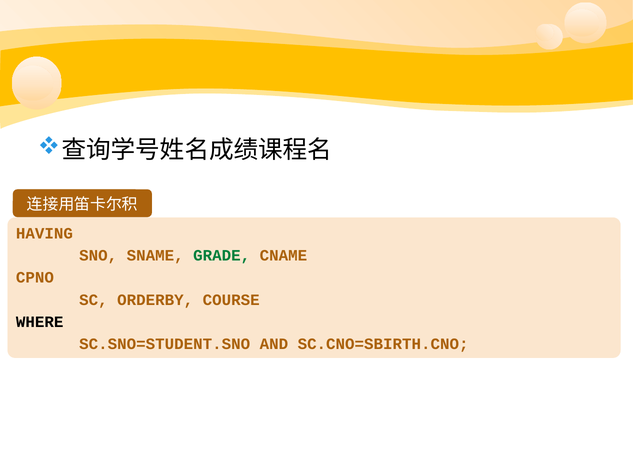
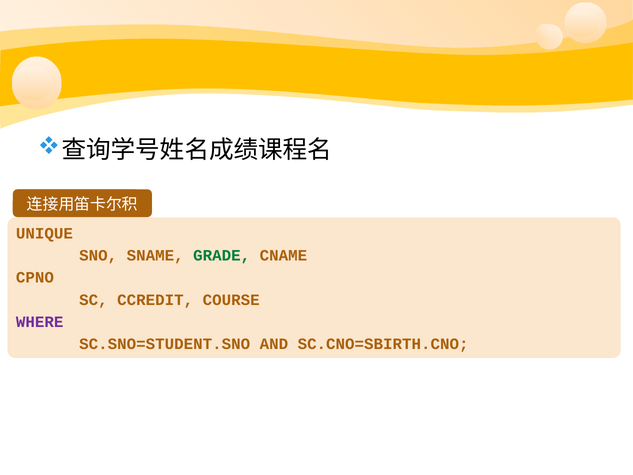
HAVING: HAVING -> UNIQUE (44, 233)
ORDERBY: ORDERBY -> CCREDIT (155, 300)
WHERE colour: black -> purple (40, 322)
